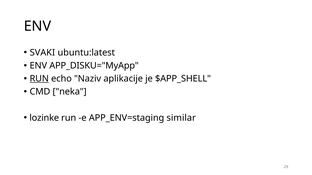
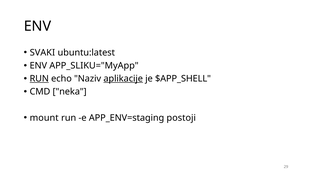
APP_DISKU="MyApp: APP_DISKU="MyApp -> APP_SLIKU="MyApp (94, 66)
aplikacije underline: none -> present (123, 79)
lozinke: lozinke -> mount (44, 118)
similar: similar -> postoji (181, 118)
